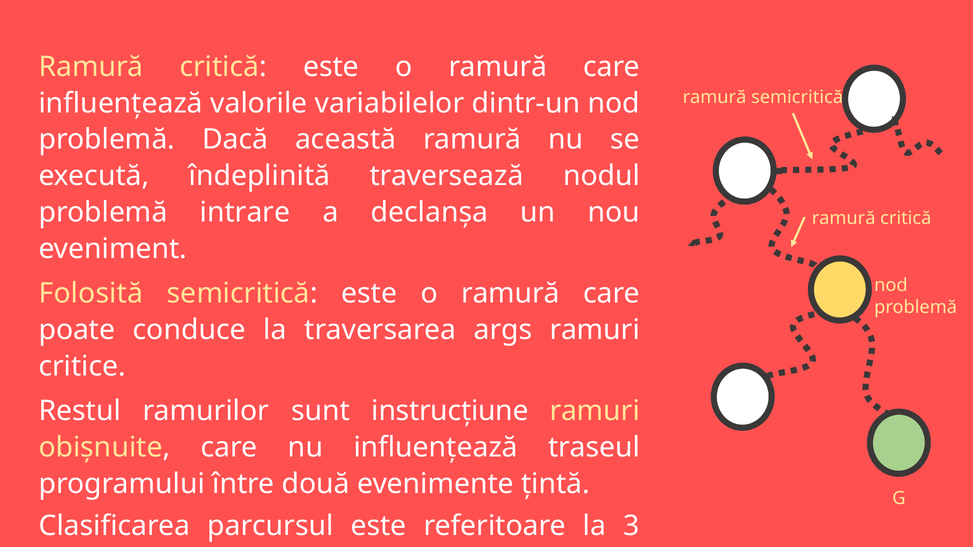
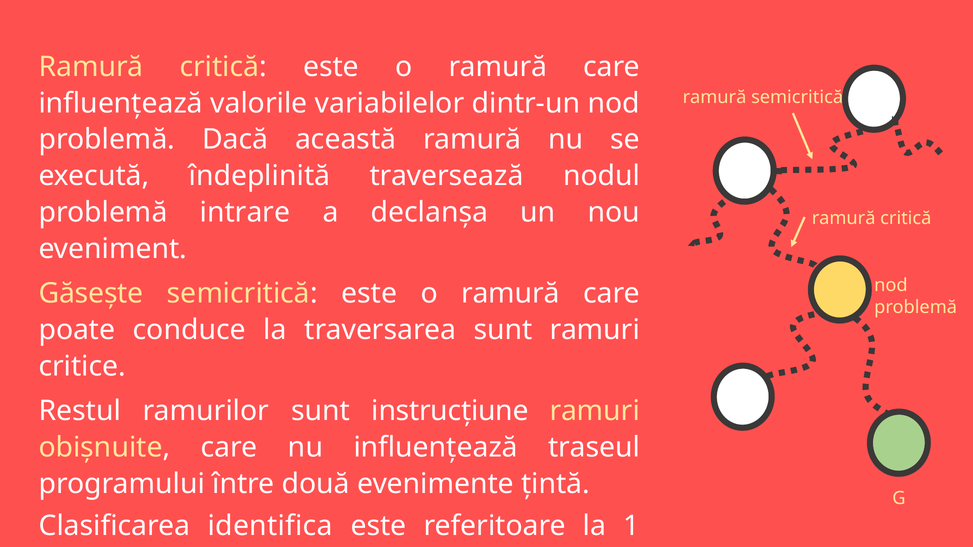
Folosită: Folosită -> Găsește (91, 294)
traversarea args: args -> sunt (503, 330)
parcursul: parcursul -> identifica (270, 526)
3: 3 -> 1 (631, 526)
